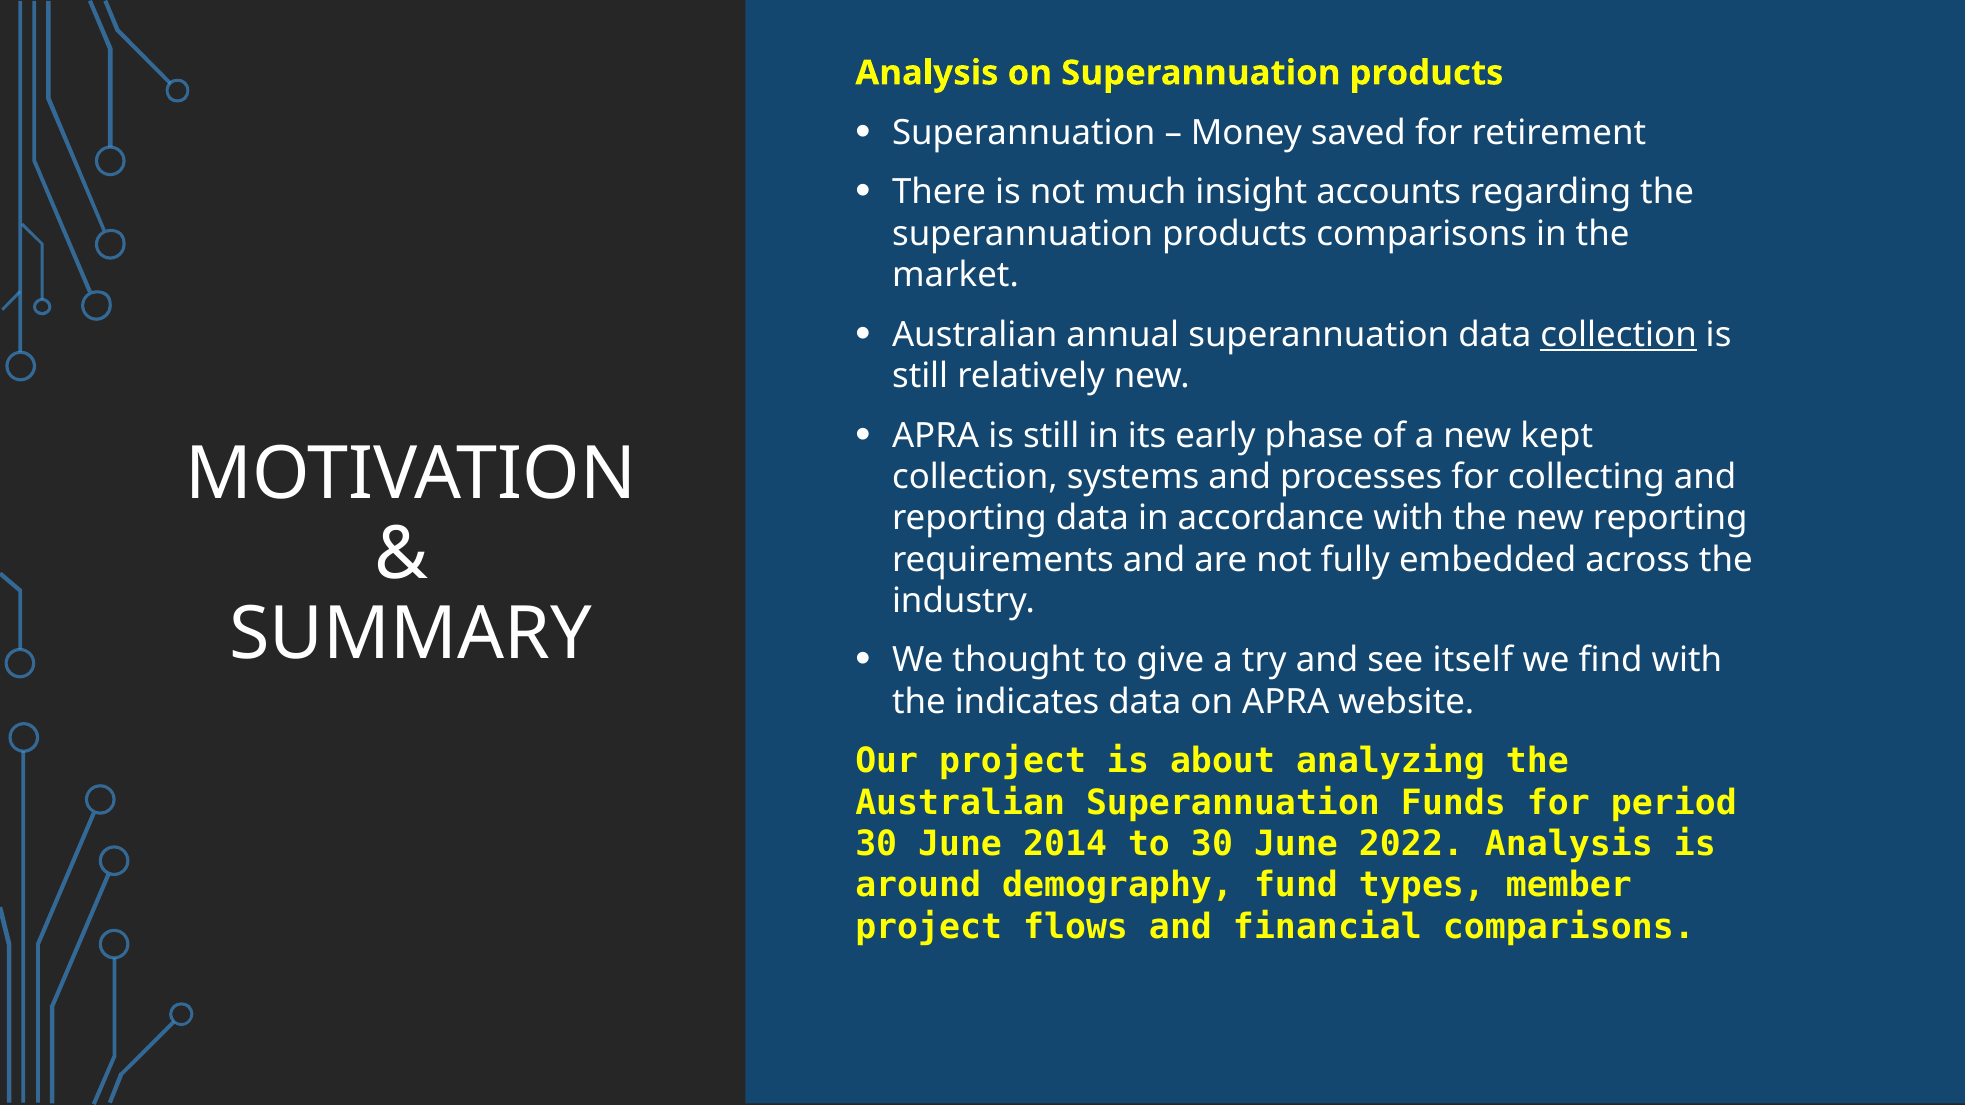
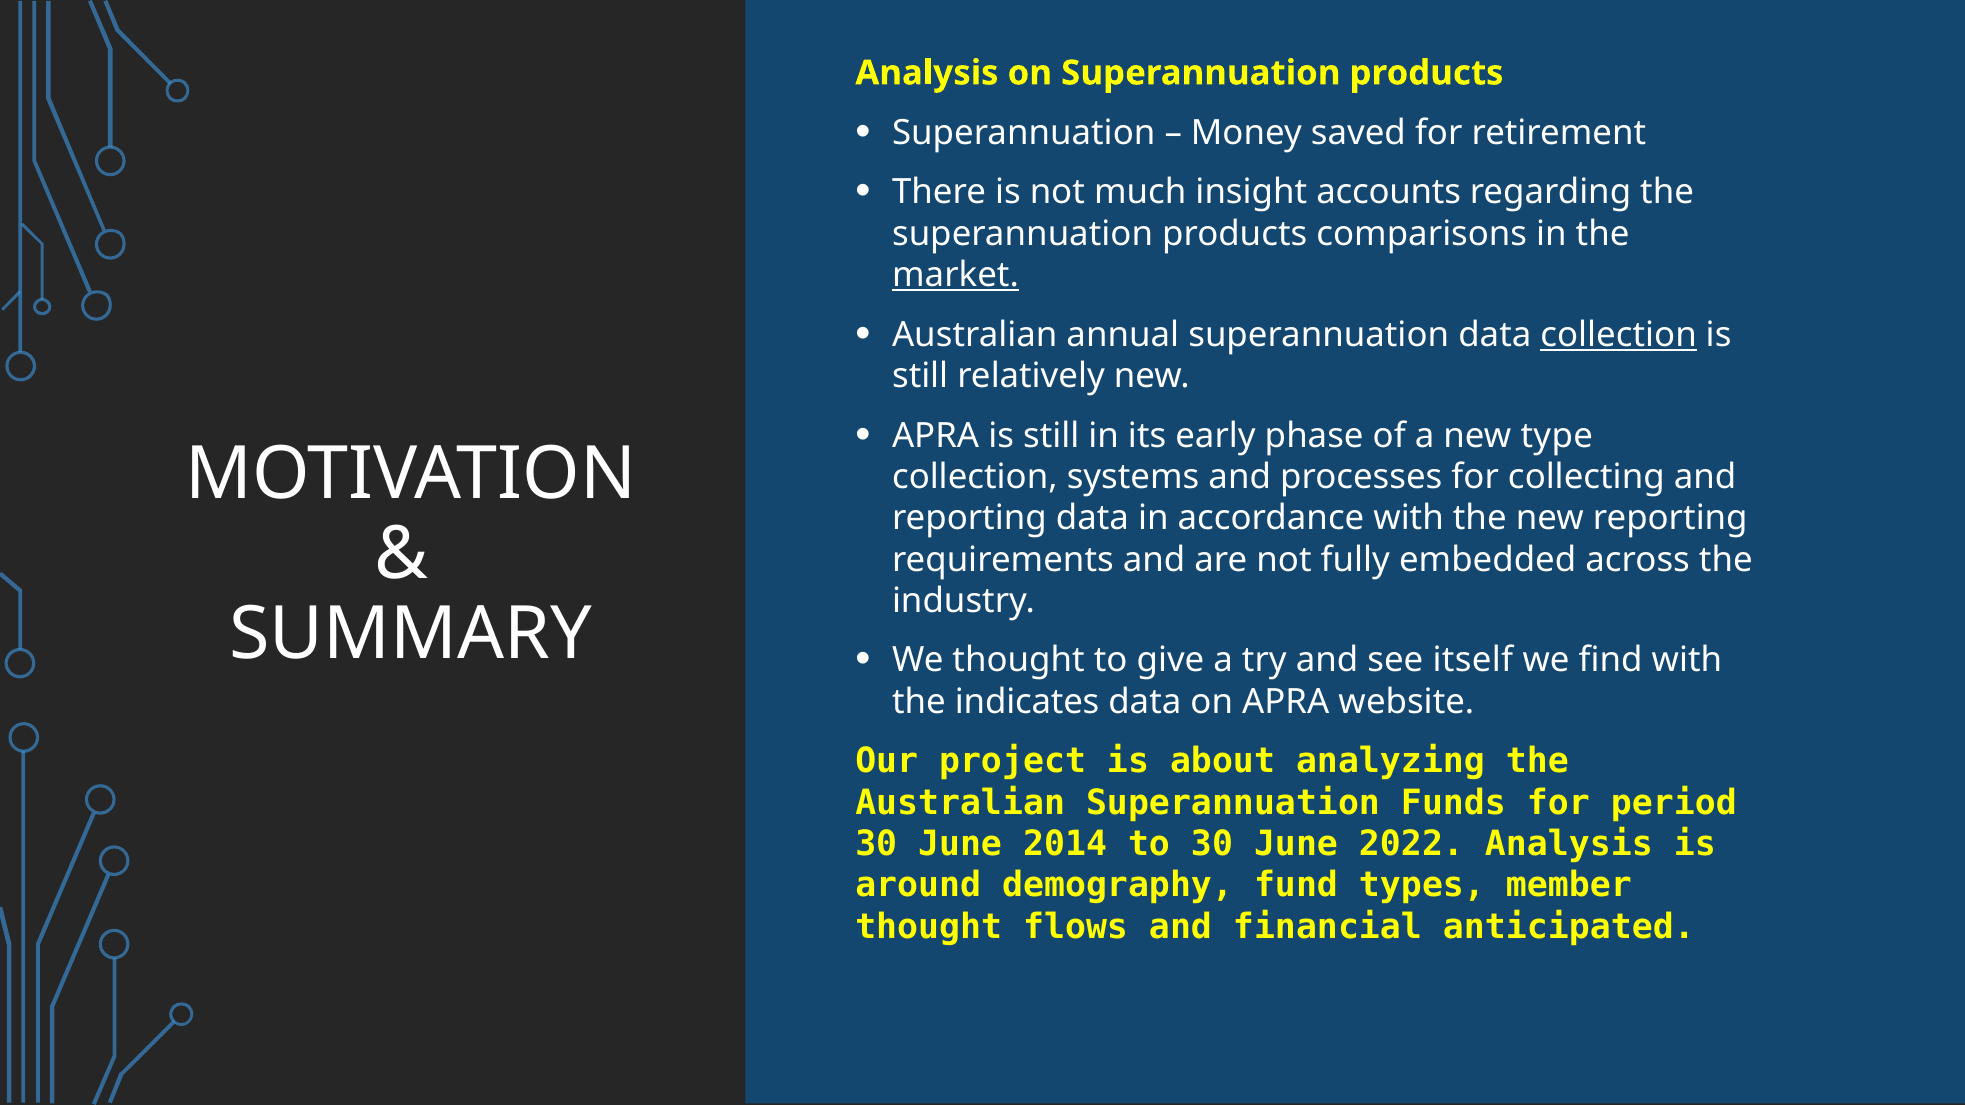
market underline: none -> present (955, 275)
kept: kept -> type (1557, 436)
project: project -> thought (929, 927)
financial comparisons: comparisons -> anticipated (1569, 927)
